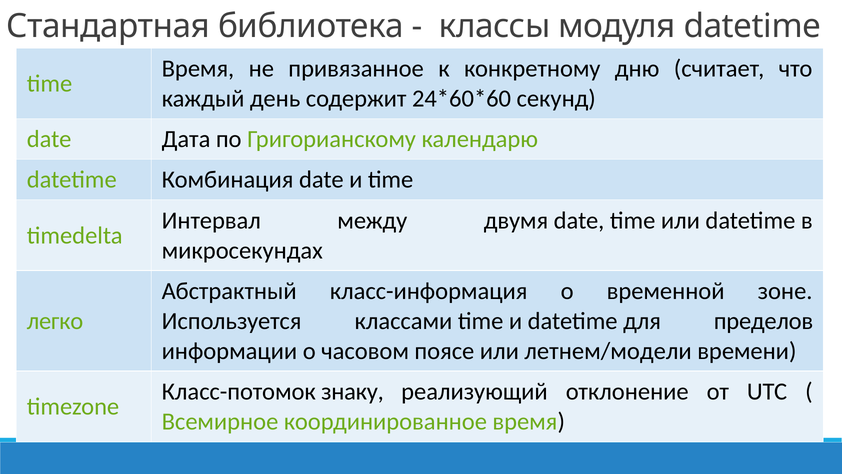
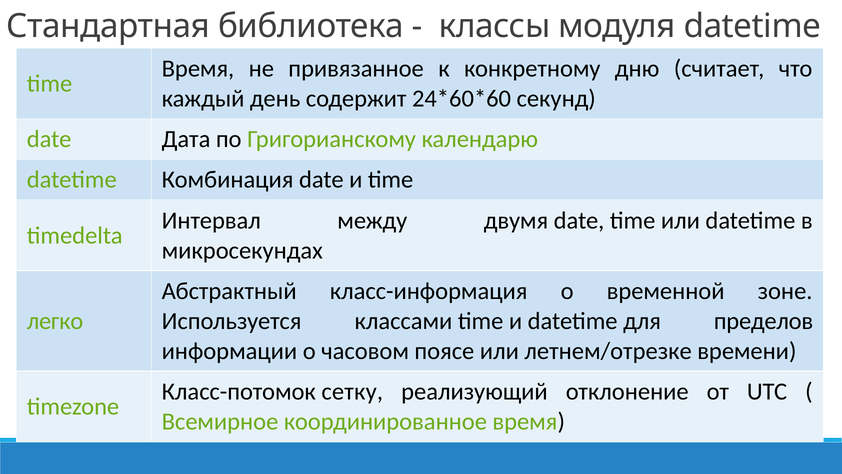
летнем/модели: летнем/модели -> летнем/отрезке (608, 351)
знаку: знаку -> сетку (352, 391)
